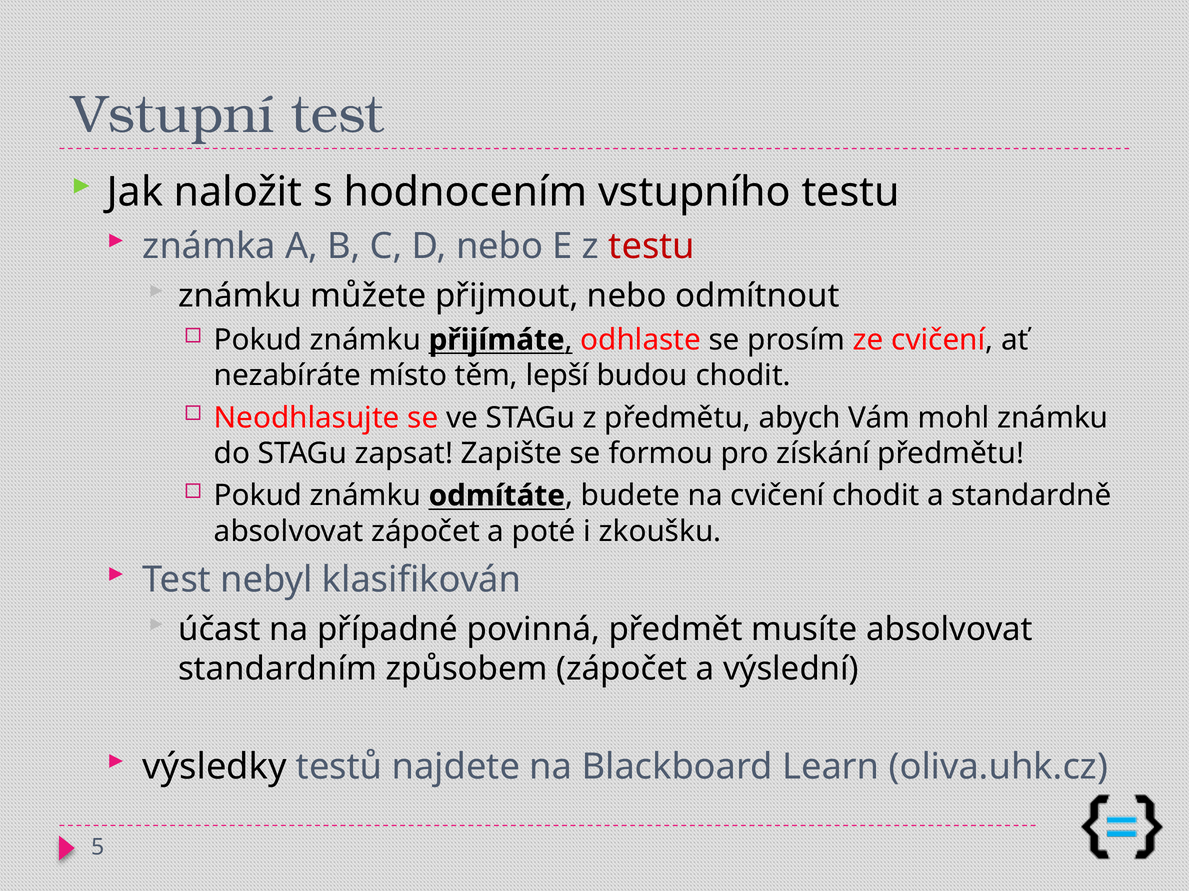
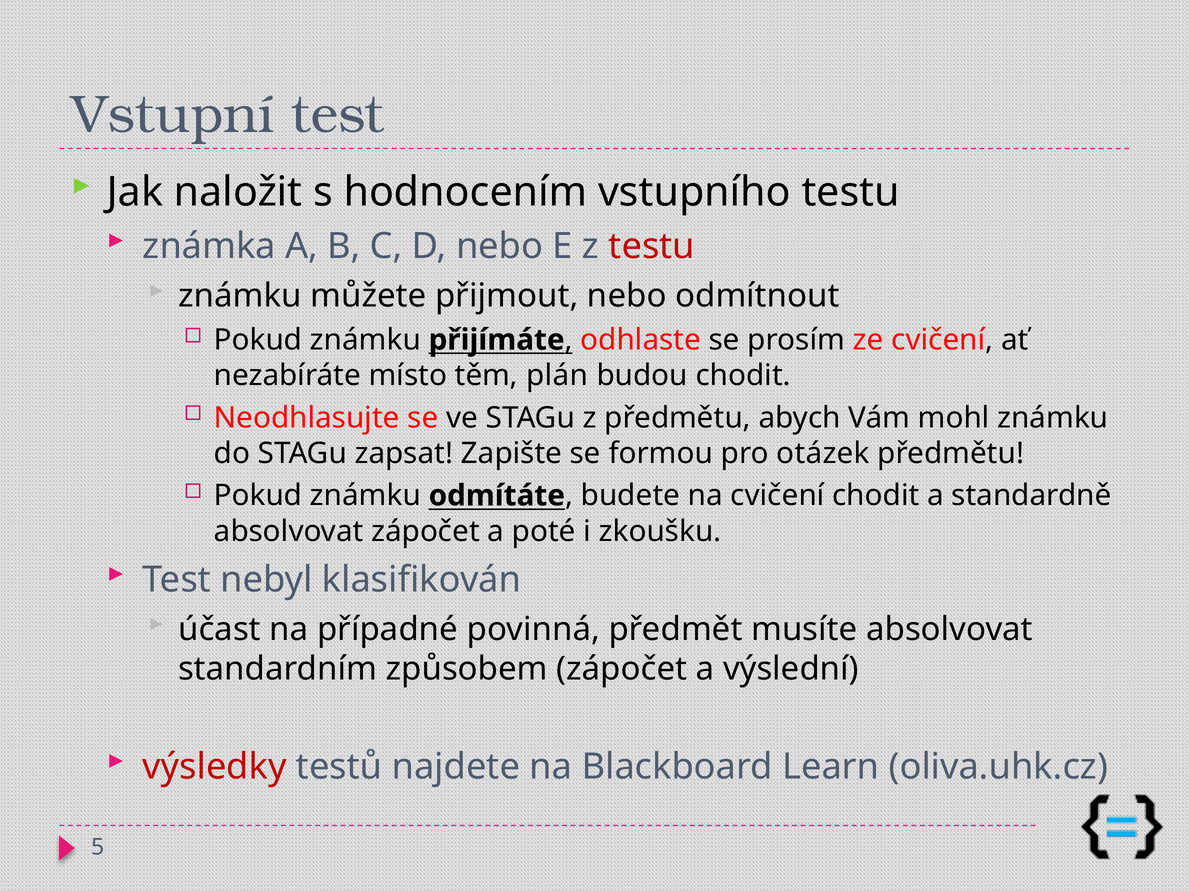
lepší: lepší -> plán (557, 376)
získání: získání -> otázek (823, 454)
výsledky colour: black -> red (215, 767)
